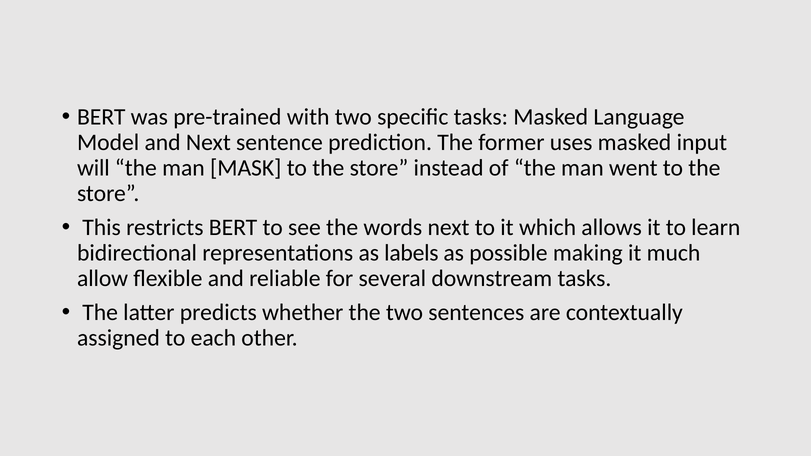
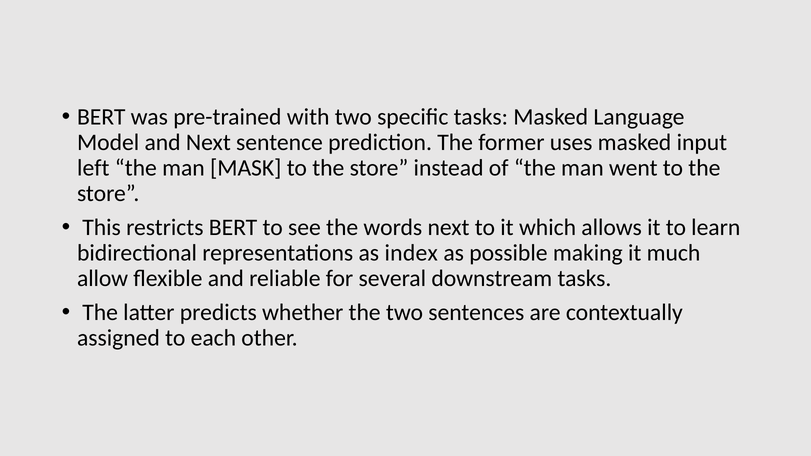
will: will -> left (93, 168)
labels: labels -> index (411, 253)
